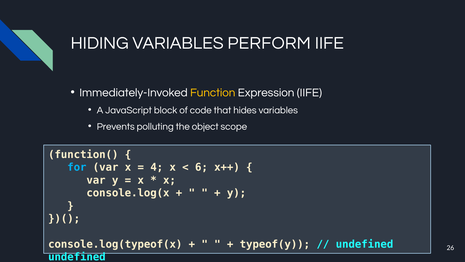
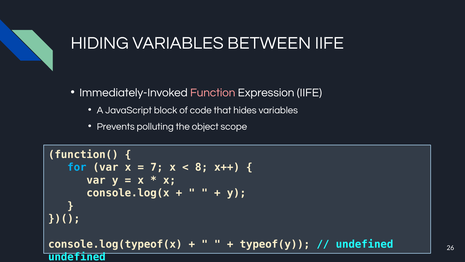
PERFORM: PERFORM -> BETWEEN (269, 43)
Function colour: yellow -> pink (213, 93)
4: 4 -> 7 (157, 167)
6: 6 -> 8 (201, 167)
